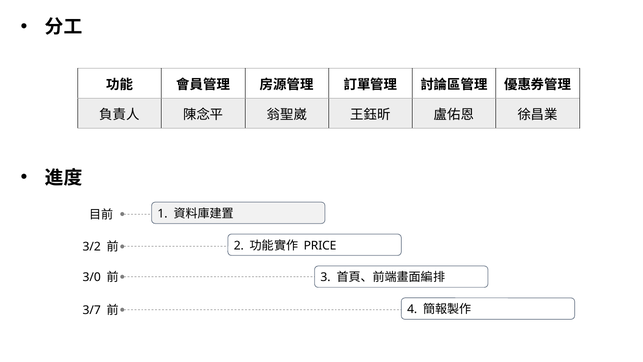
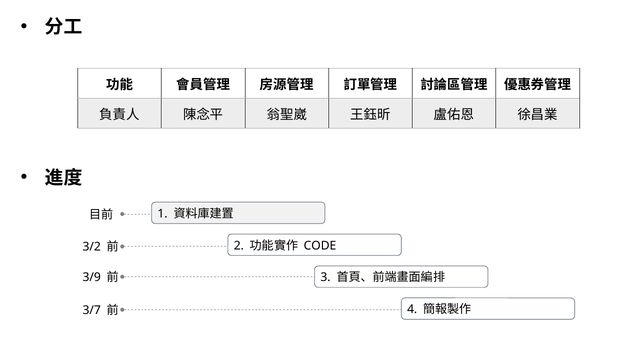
PRICE: PRICE -> CODE (320, 245)
3/0: 3/0 -> 3/9 (92, 277)
